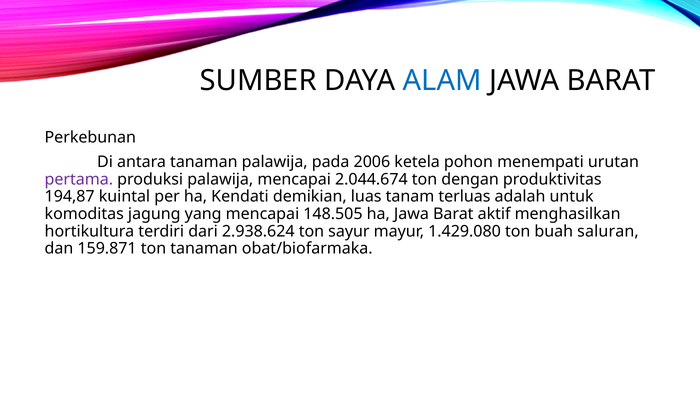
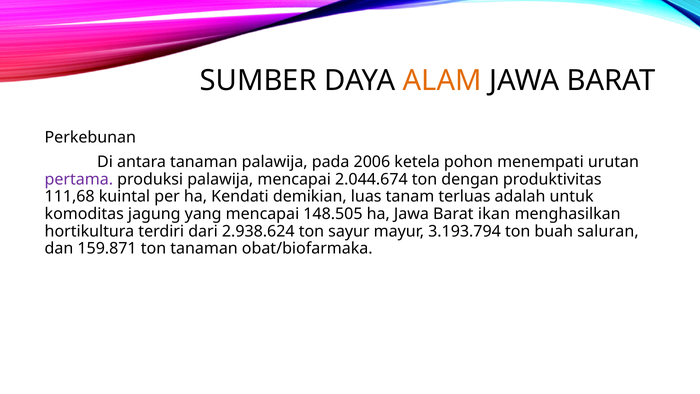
ALAM colour: blue -> orange (442, 81)
194,87: 194,87 -> 111,68 (70, 196)
aktif: aktif -> ikan (494, 214)
1.429.080: 1.429.080 -> 3.193.794 (465, 231)
